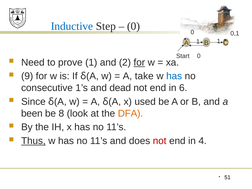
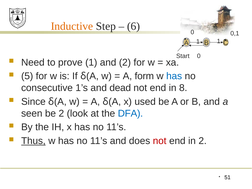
Inductive colour: blue -> orange (72, 26)
0: 0 -> 6 (134, 26)
for underline: present -> none (139, 62)
9: 9 -> 5 (27, 76)
take: take -> form (144, 76)
6: 6 -> 8 (183, 88)
been: been -> seen (32, 113)
be 8: 8 -> 2 (61, 113)
DFA colour: orange -> blue (130, 113)
in 4: 4 -> 2 (203, 141)
